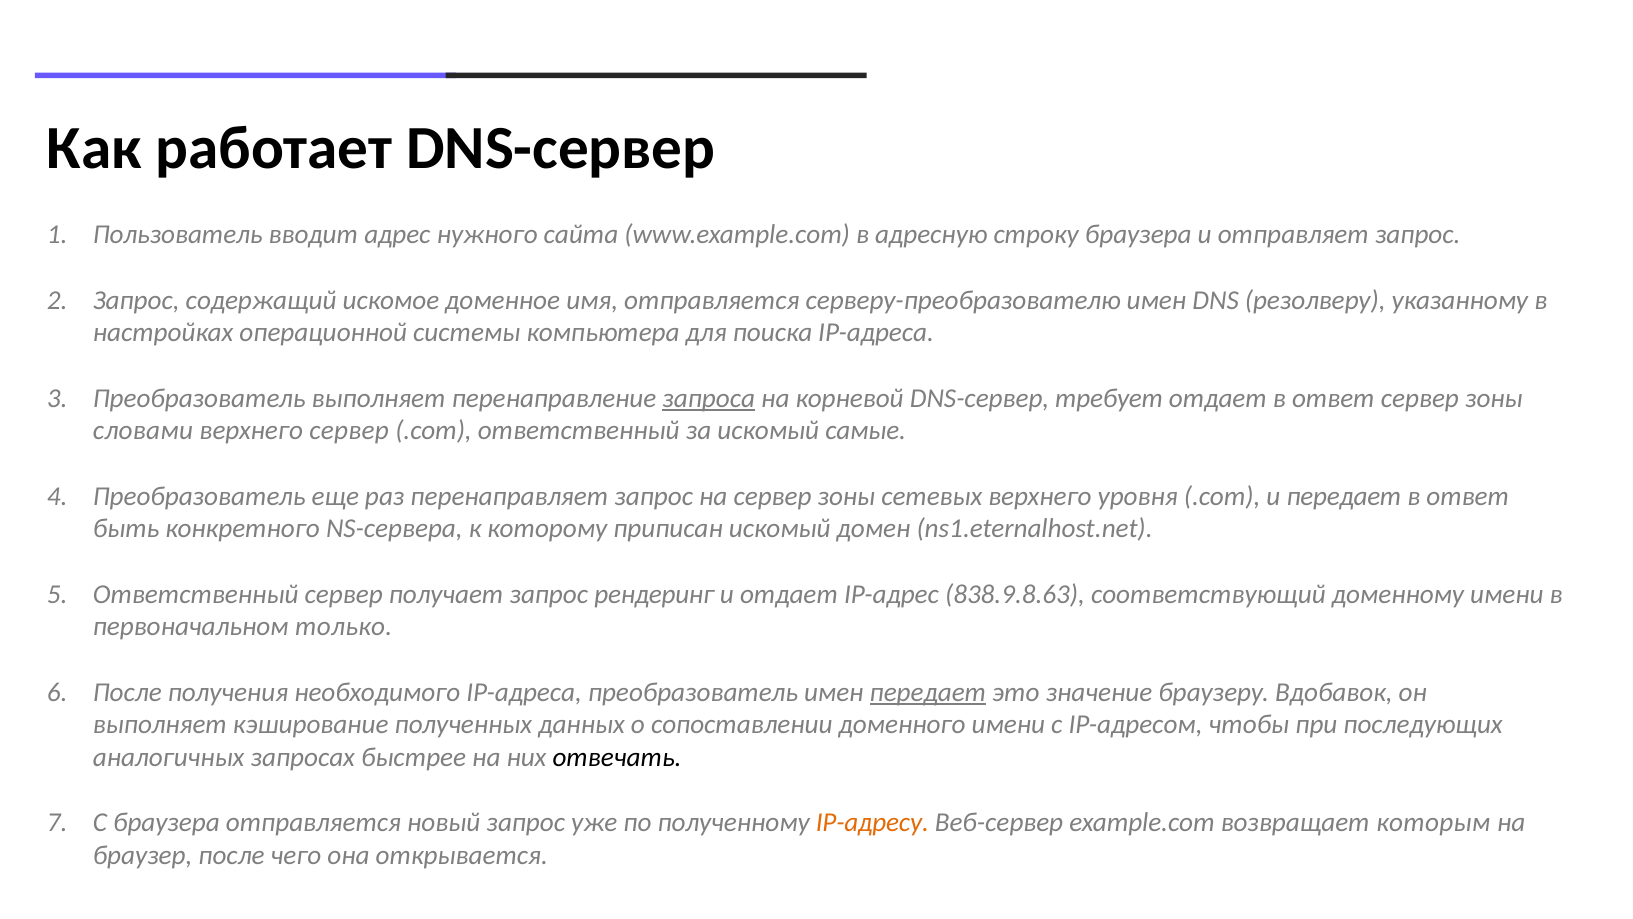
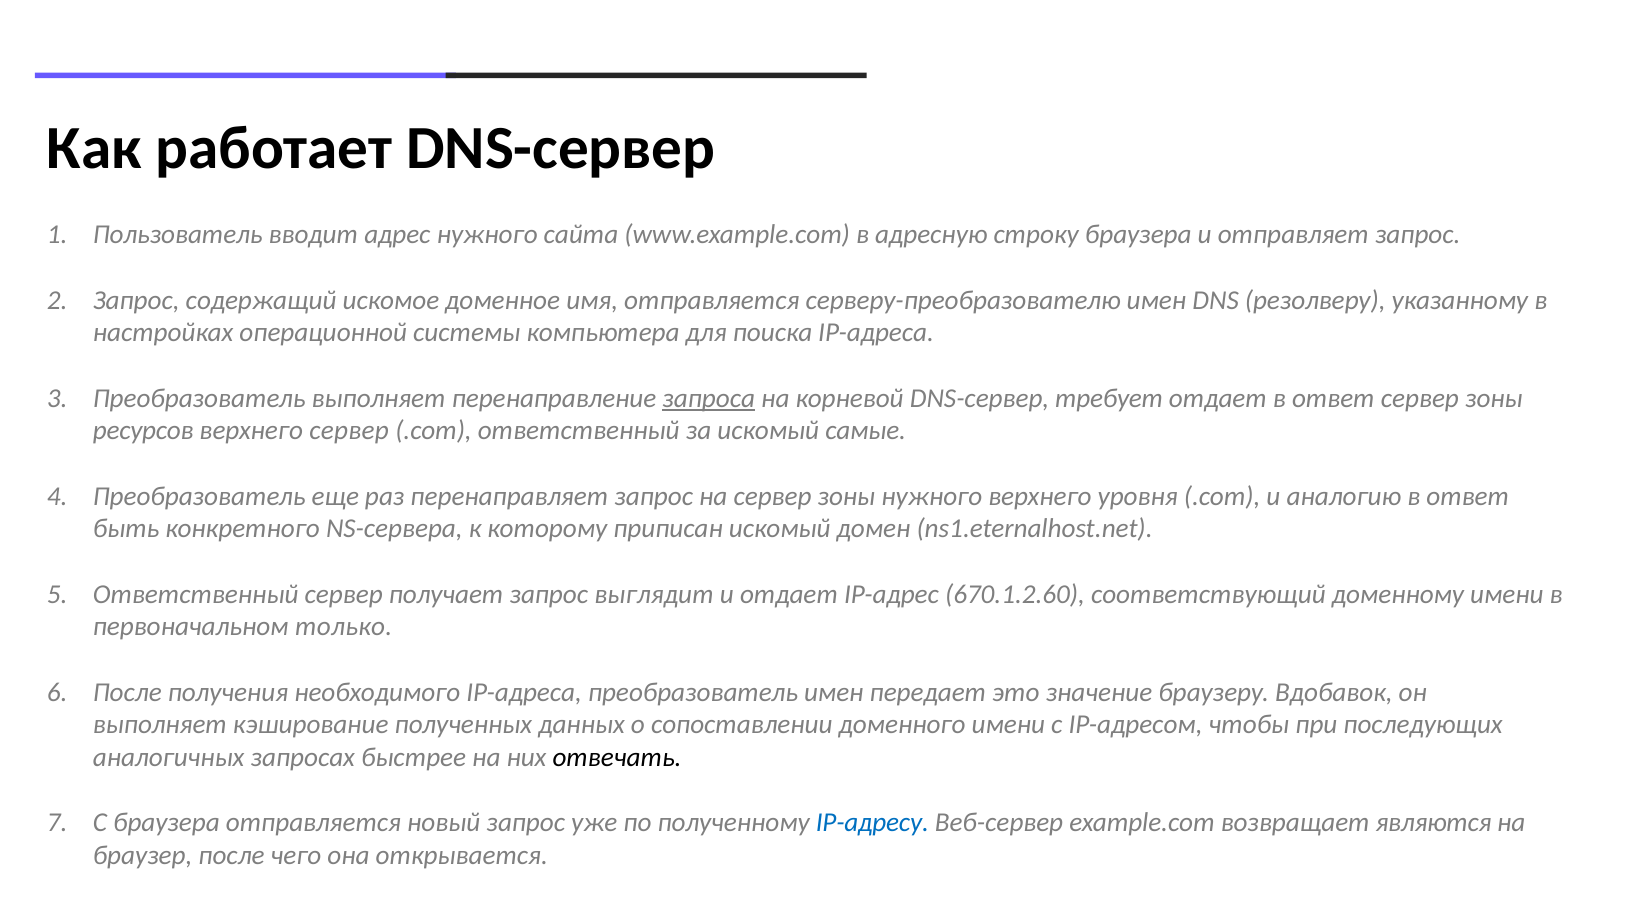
словами: словами -> ресурсов (143, 431)
зоны сетевых: сетевых -> нужного (932, 496)
и передает: передает -> аналогию (1344, 496)
рендеринг: рендеринг -> выглядит (654, 594)
838.9.8.63: 838.9.8.63 -> 670.1.2.60 (1015, 594)
передает underline: present -> none (928, 692)
IP-адресу colour: orange -> blue (872, 822)
которым: которым -> являются (1434, 822)
